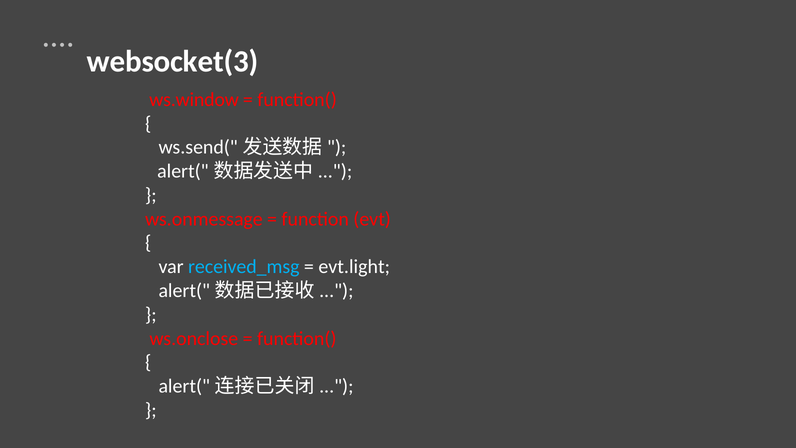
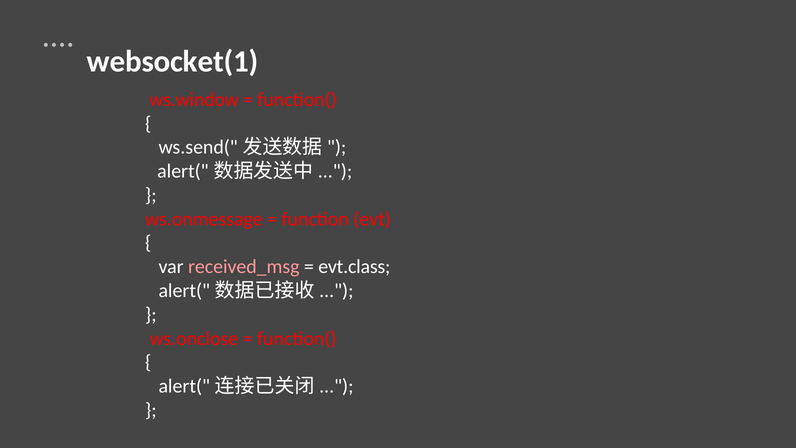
websocket(3: websocket(3 -> websocket(1 (173, 62)
received_msg colour: light blue -> pink (244, 267)
evt.light: evt.light -> evt.class (354, 267)
